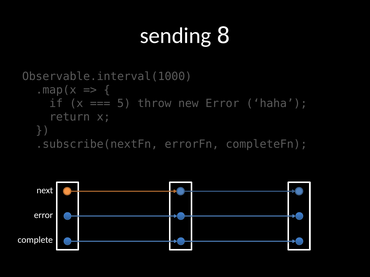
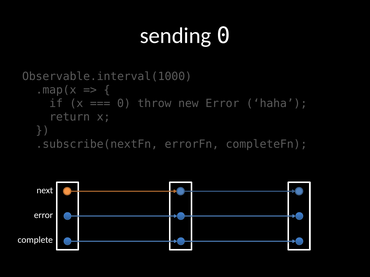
sending 8: 8 -> 0 (223, 36)
5: 5 -> 0 (124, 104)
